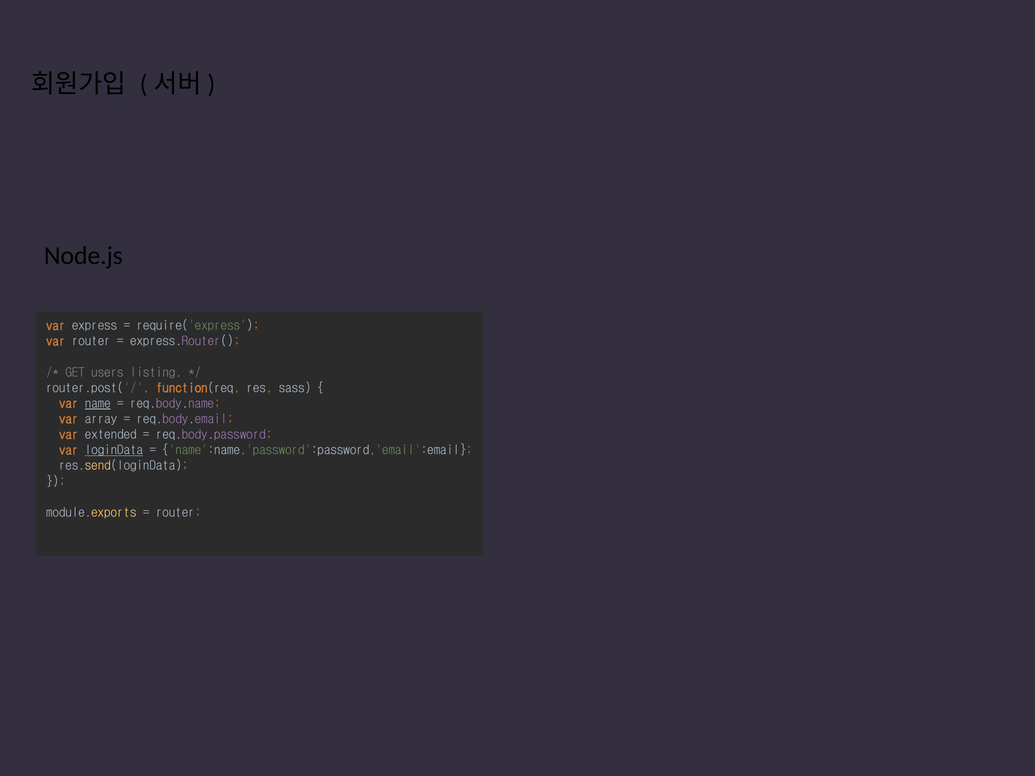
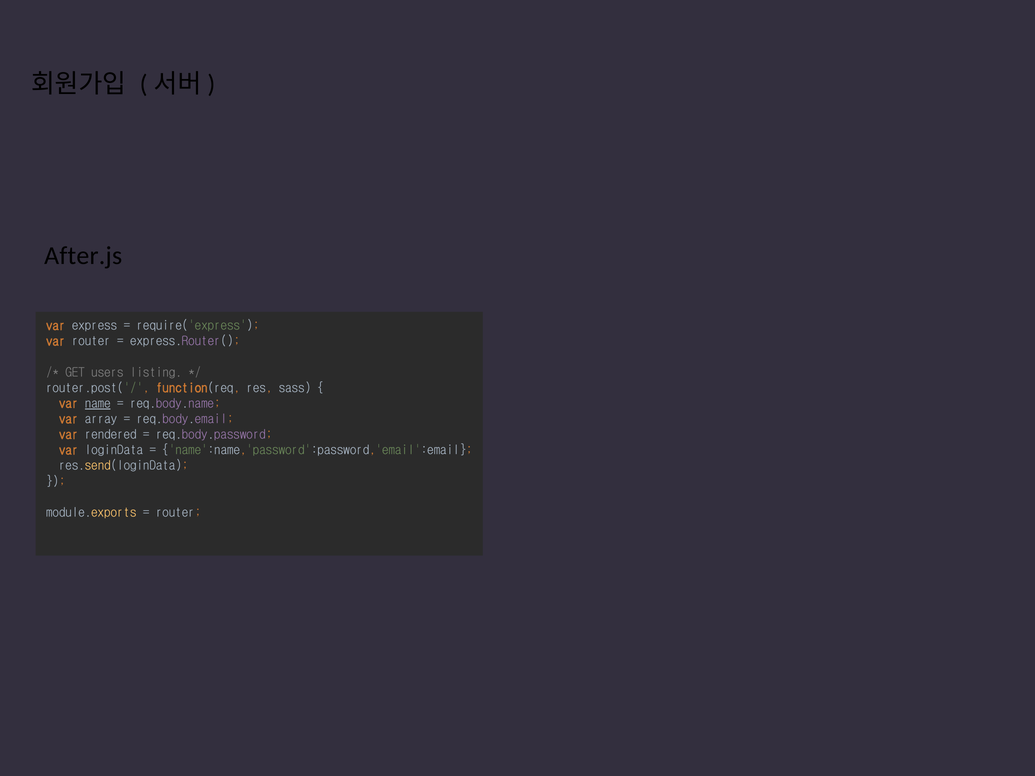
Node.js: Node.js -> After.js (83, 256)
extended: extended -> rendered (111, 435)
loginData underline: present -> none (114, 450)
